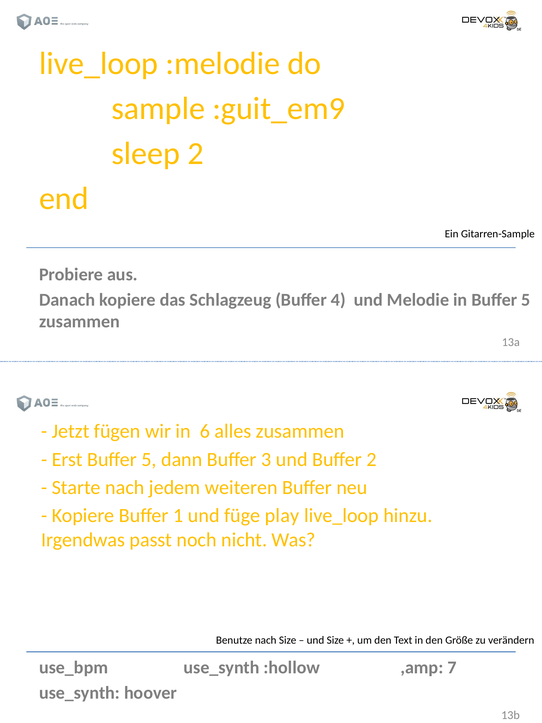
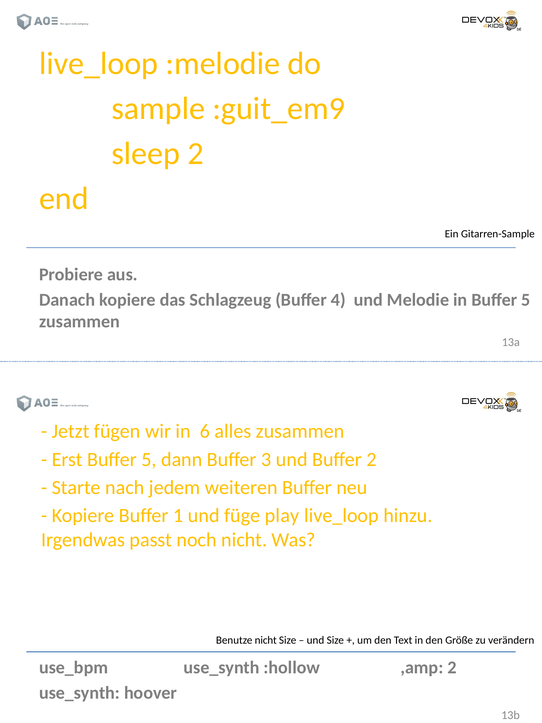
Benutze nach: nach -> nicht (266, 640)
,amp 7: 7 -> 2 (452, 667)
